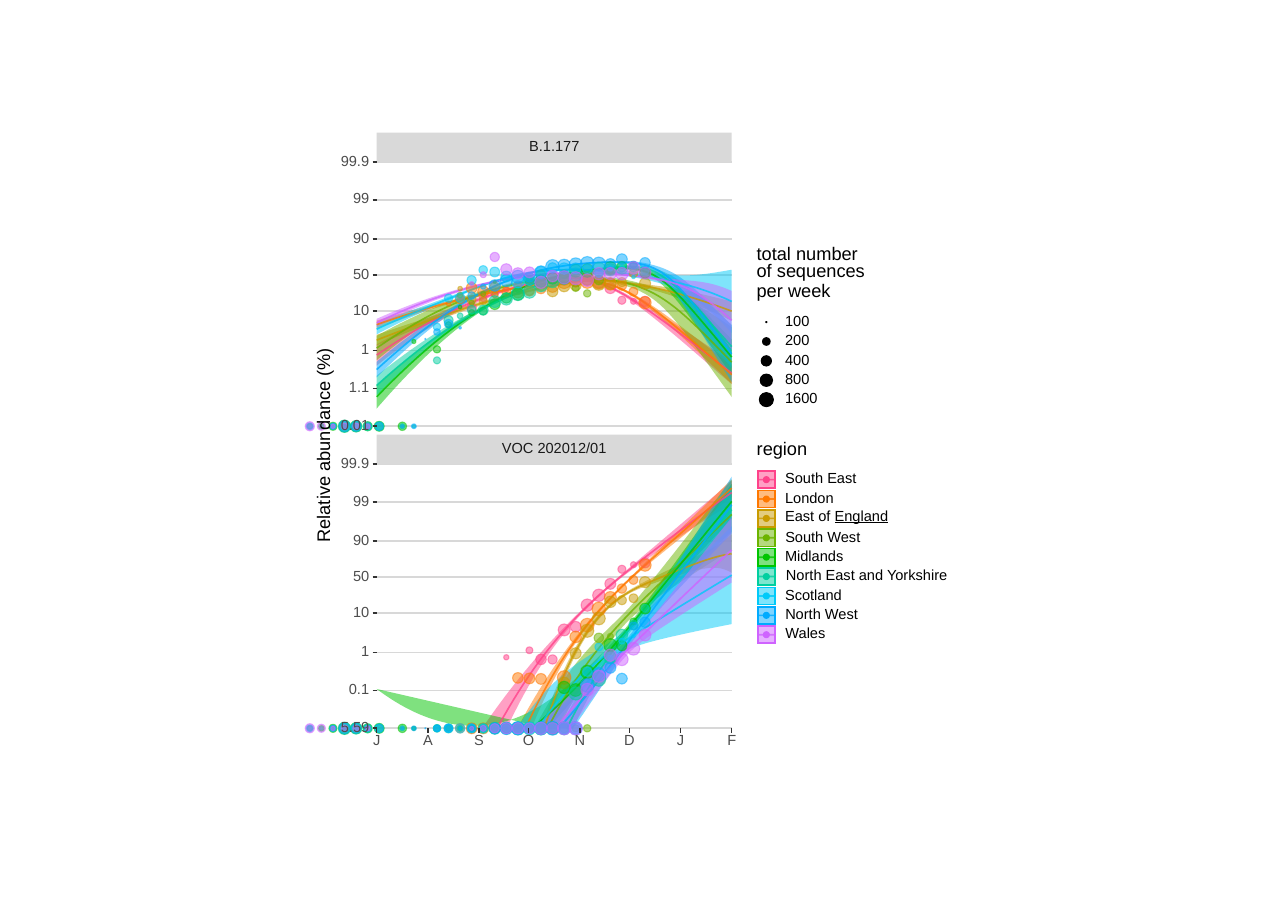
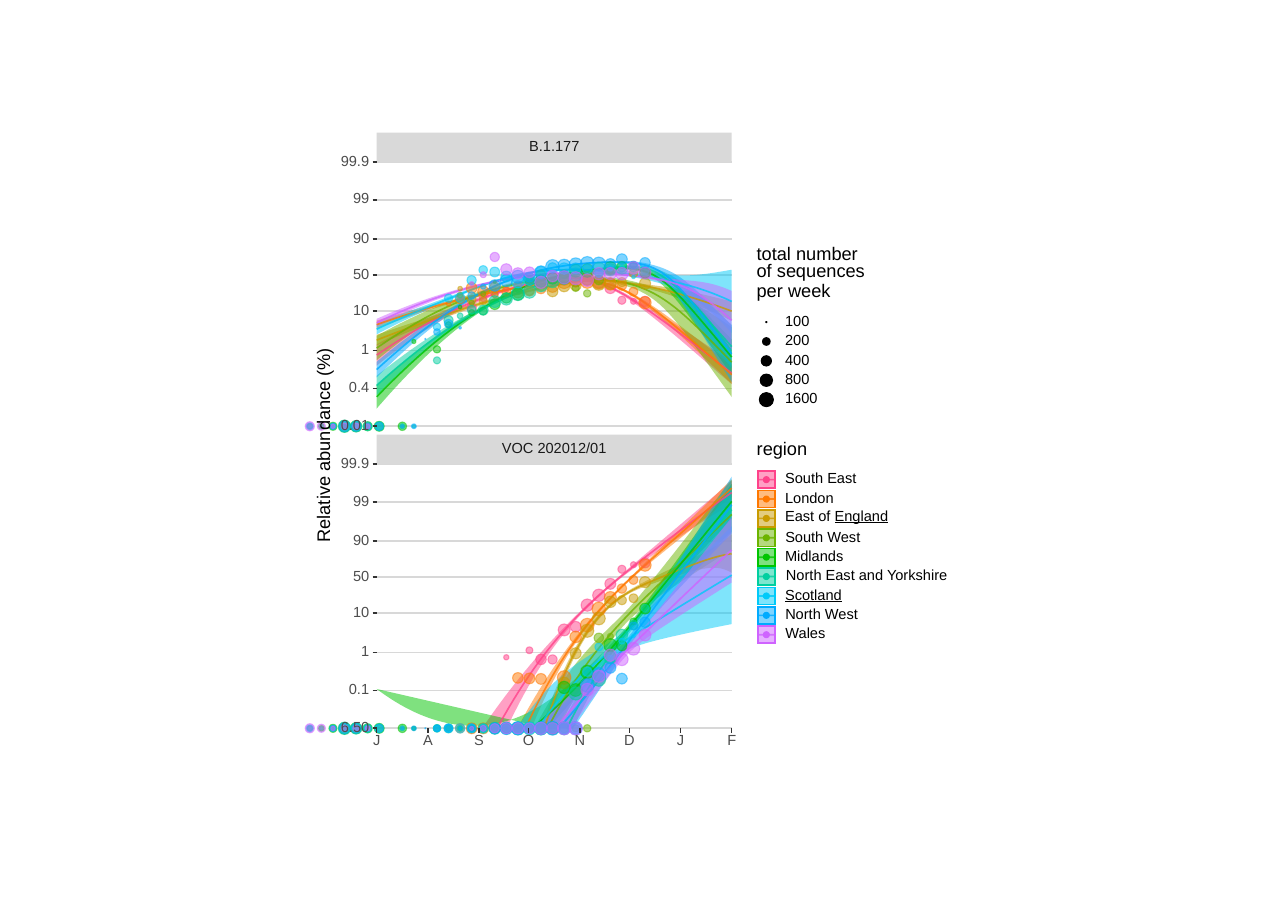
1.1: 1.1 -> 0.4 (359, 388)
Scotland underline: none -> present (813, 595)
5.59: 5.59 -> 6.50 (355, 728)
